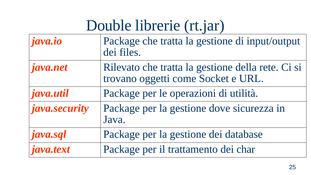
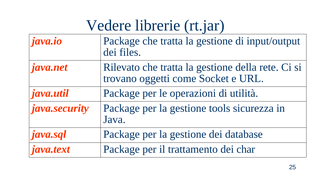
Double: Double -> Vedere (109, 26)
dove: dove -> tools (220, 108)
